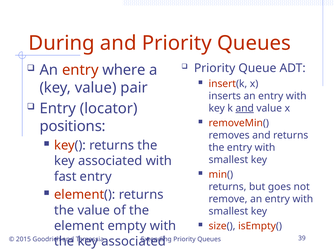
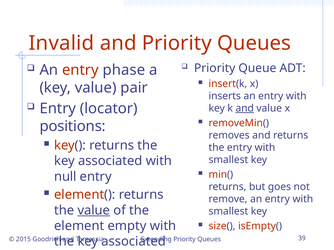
During: During -> Invalid (61, 43)
where: where -> phase (124, 70)
fast: fast -> null (65, 177)
value underline: none -> present (94, 211)
